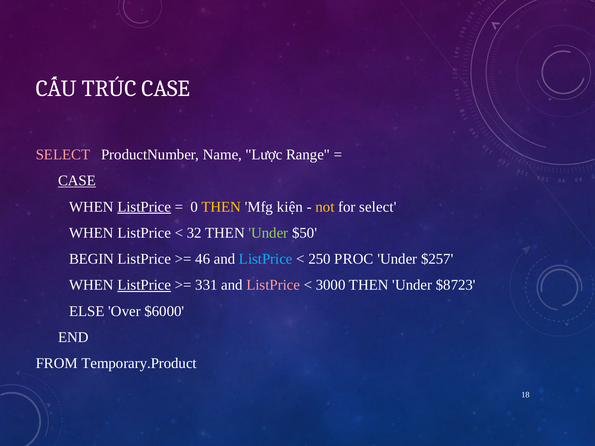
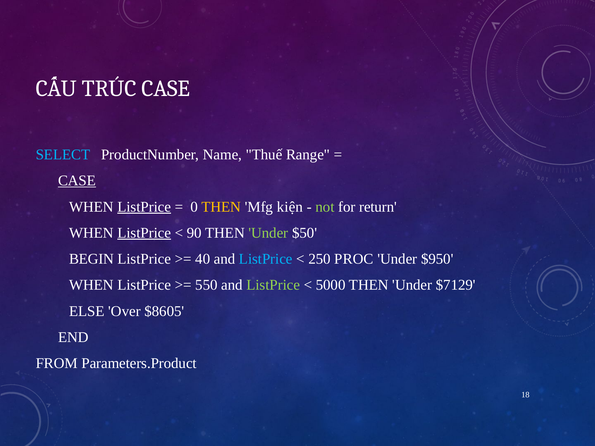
SELECT colour: pink -> light blue (63, 155)
Lược: Lược -> Thuế (264, 155)
not colour: yellow -> light green (325, 207)
for select: select -> return (378, 207)
ListPrice underline: none -> present (144, 233)
32: 32 -> 90 (194, 233)
46: 46 -> 40 (203, 259)
$257: $257 -> $950 (437, 259)
ListPrice underline: present -> none (144, 285)
331: 331 -> 550 (206, 285)
ListPrice colour: pink -> light green (273, 285)
3000: 3000 -> 5000 (331, 285)
$8723: $8723 -> $7129 (456, 285)
$6000: $6000 -> $8605 (164, 311)
Temporary.Product: Temporary.Product -> Parameters.Product (139, 364)
